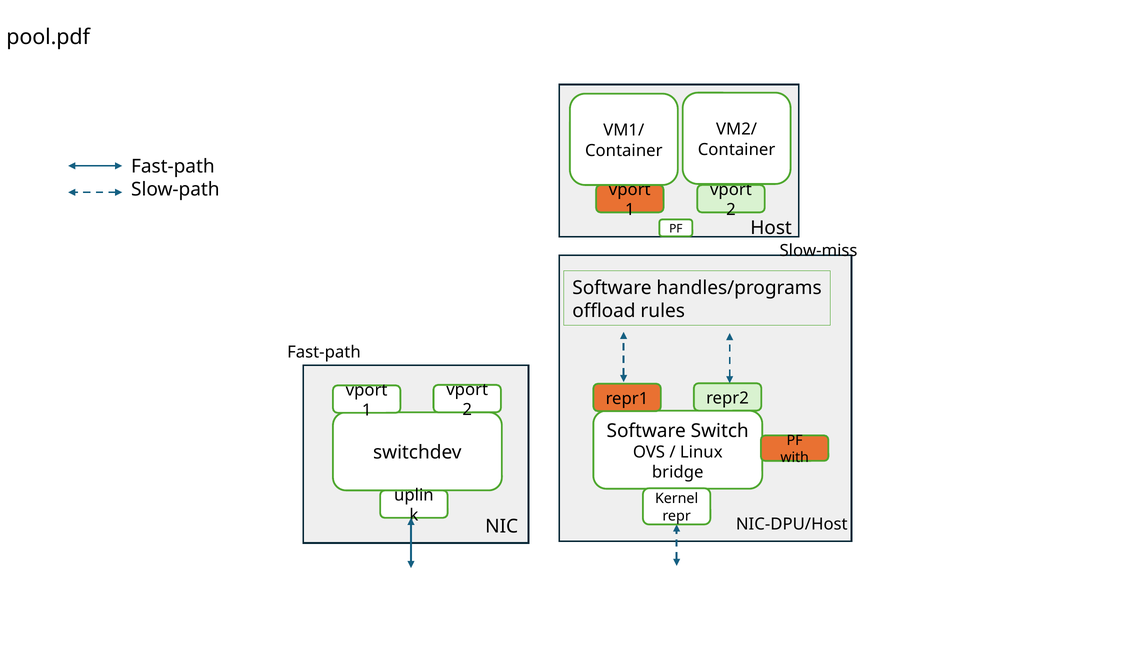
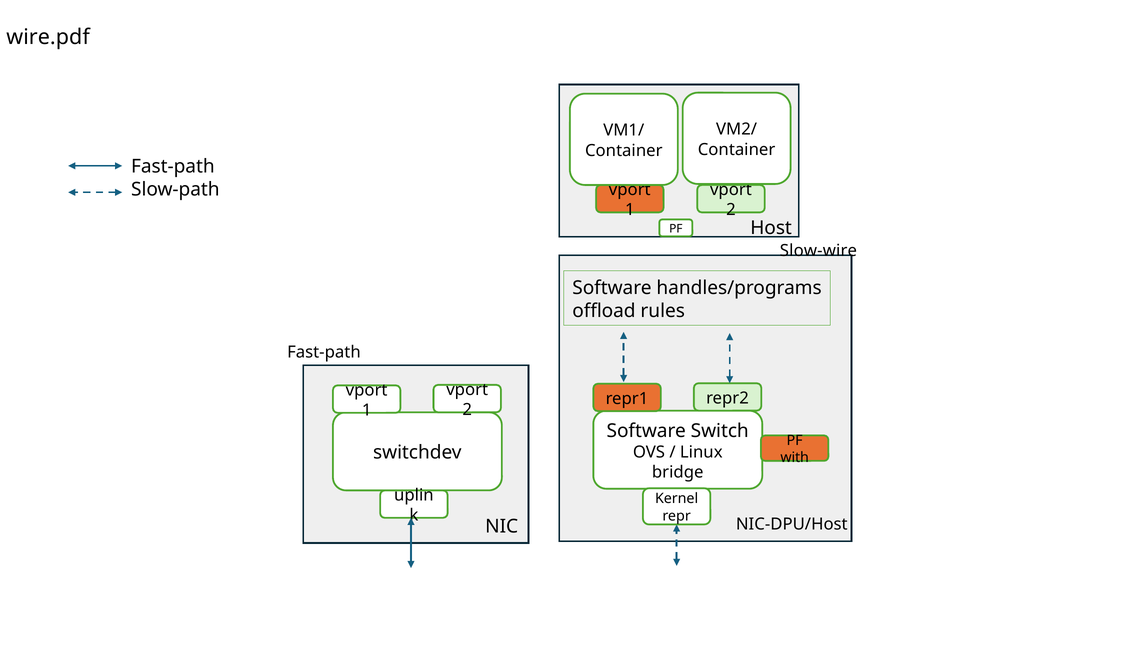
pool.pdf: pool.pdf -> wire.pdf (48, 37)
Slow-miss: Slow-miss -> Slow-wire (818, 251)
